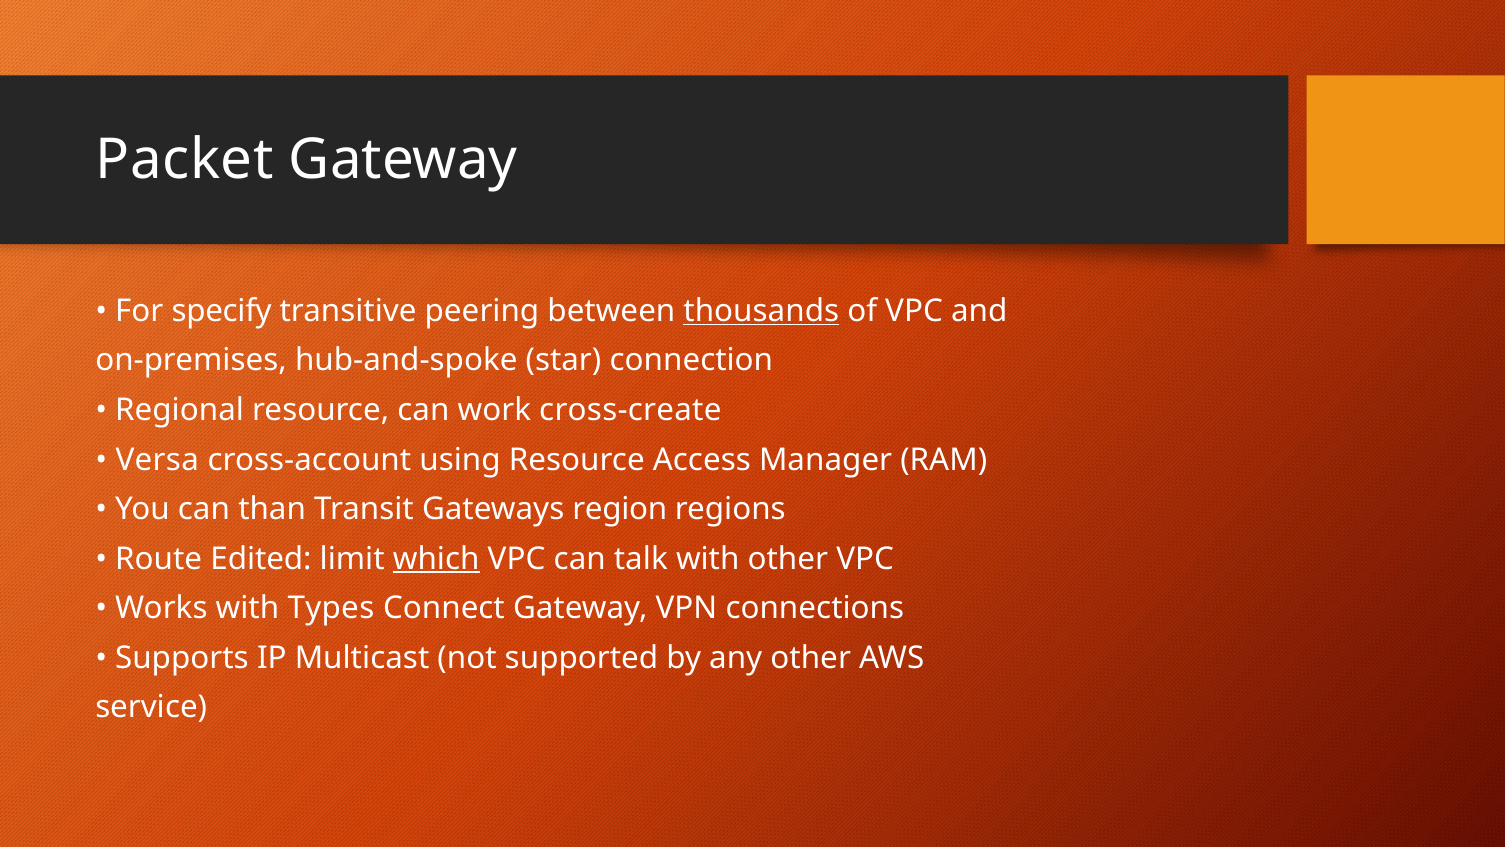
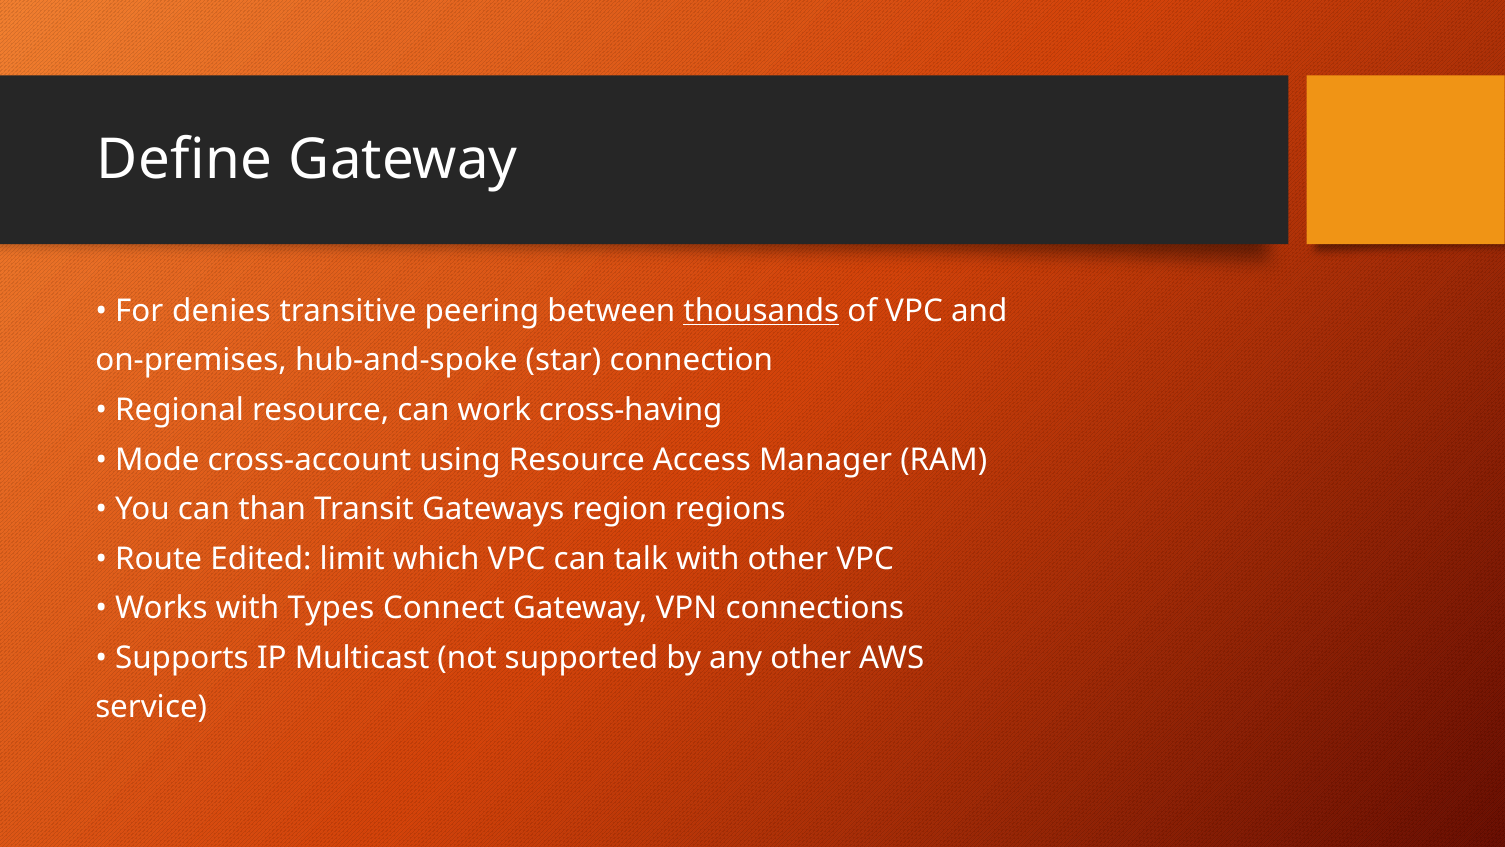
Packet: Packet -> Define (185, 159)
specify: specify -> denies (221, 311)
cross-create: cross-create -> cross-having (631, 410)
Versa: Versa -> Mode (157, 459)
which underline: present -> none (436, 559)
